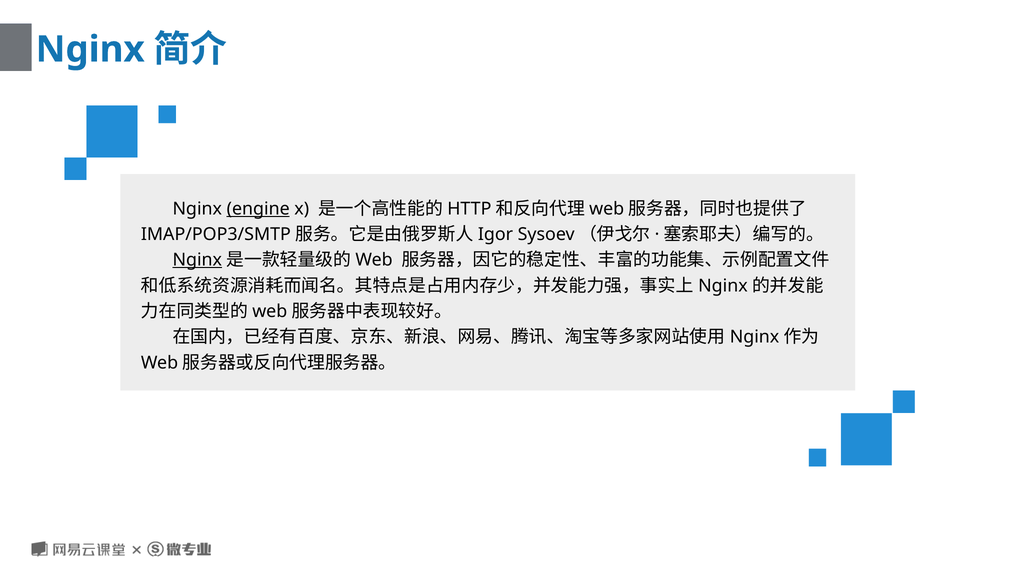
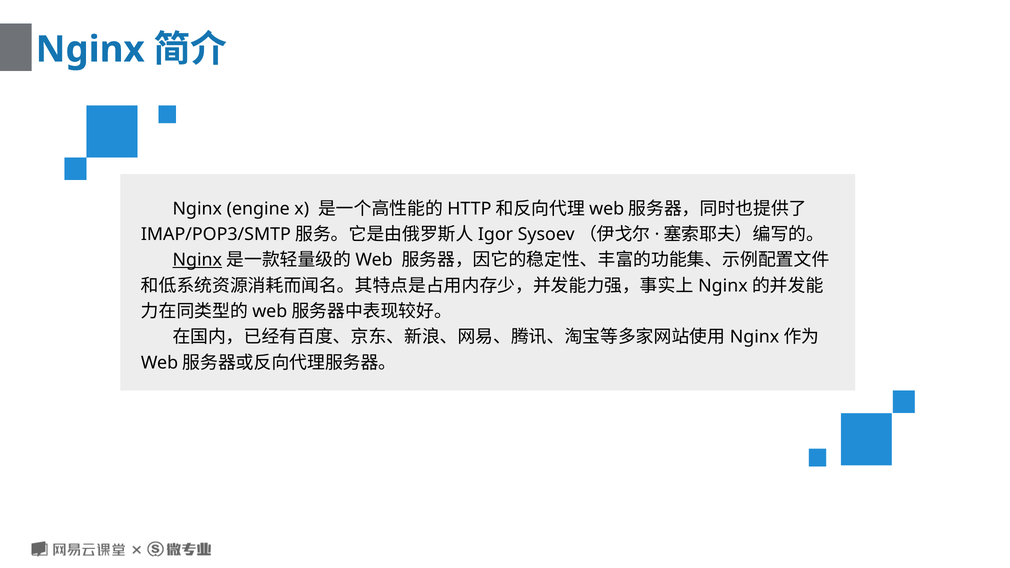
engine underline: present -> none (258, 209)
